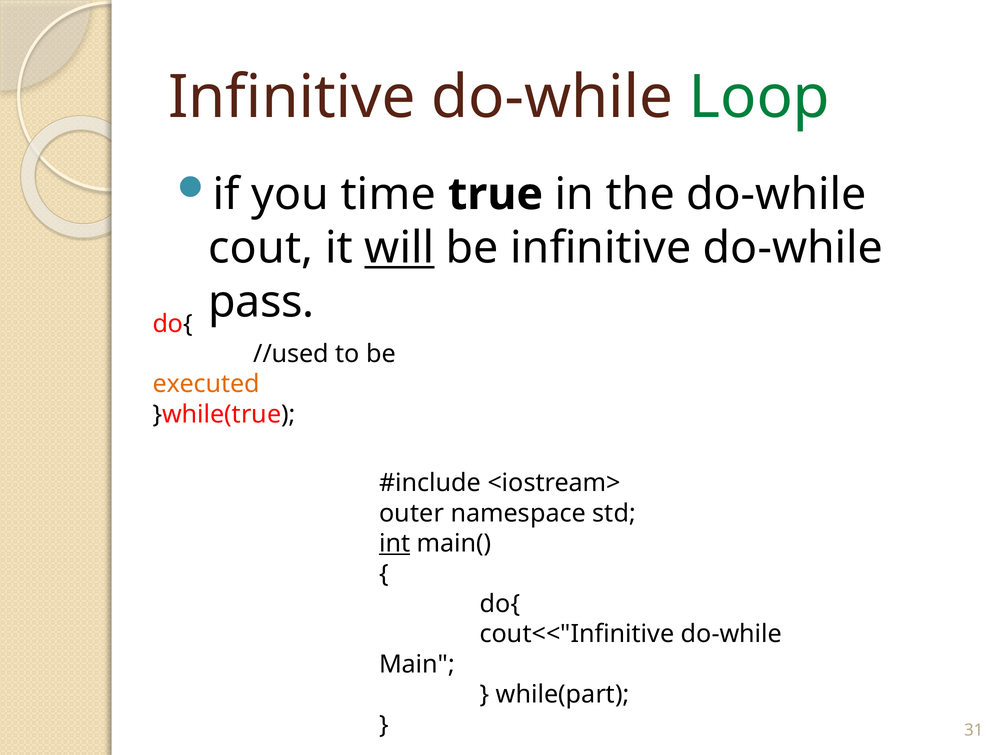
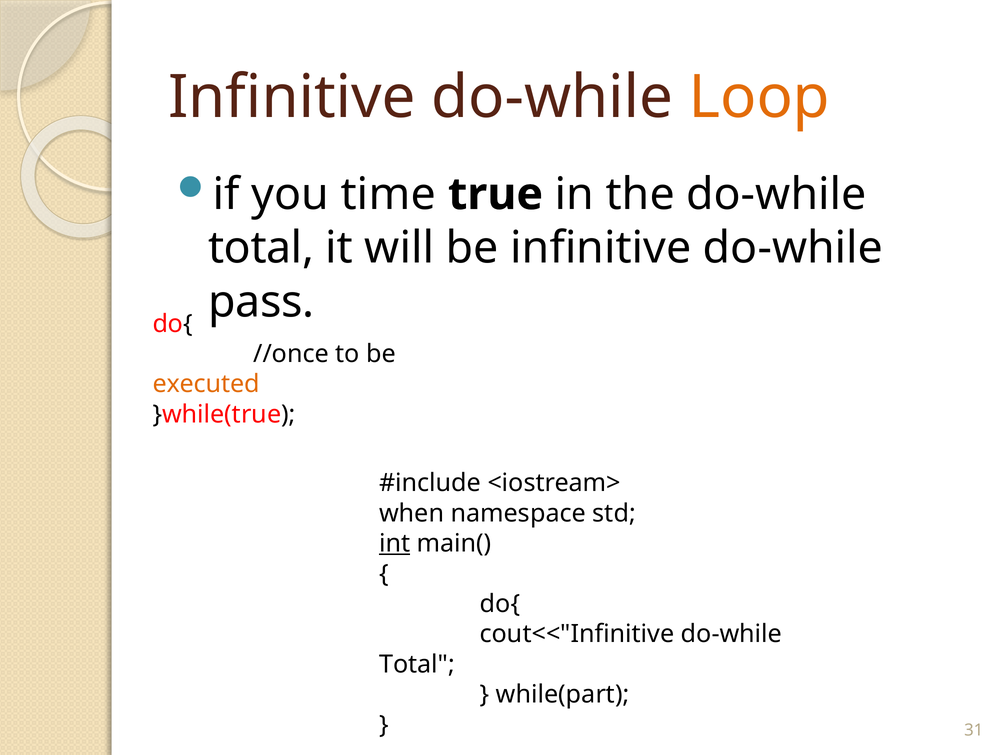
Loop colour: green -> orange (759, 97)
cout: cout -> total (261, 248)
will underline: present -> none (399, 248)
//used: //used -> //once (291, 354)
outer: outer -> when (412, 514)
Main: Main -> Total (417, 665)
